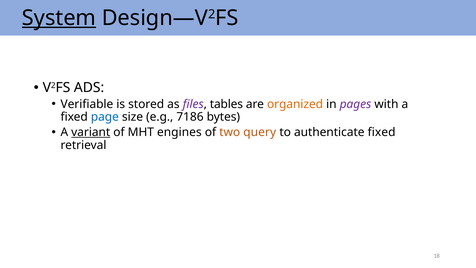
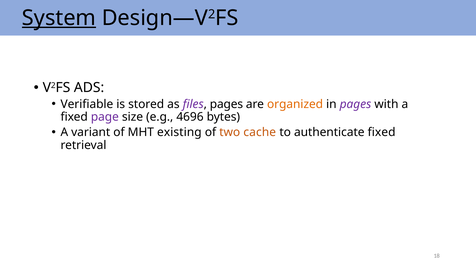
files tables: tables -> pages (226, 104)
page colour: blue -> purple (105, 117)
7186: 7186 -> 4696 (190, 117)
variant underline: present -> none (91, 132)
engines: engines -> existing (179, 132)
query: query -> cache (260, 132)
